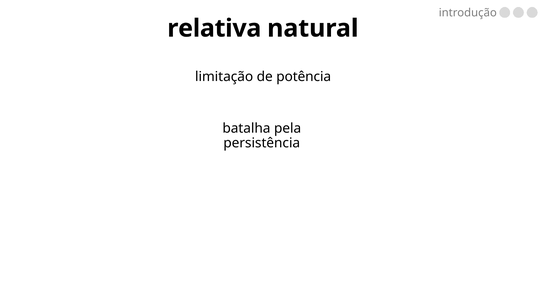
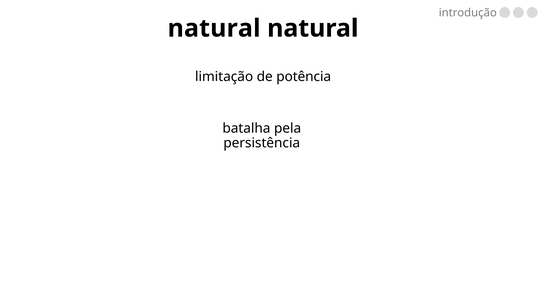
relativa: relativa -> natural (214, 28)
